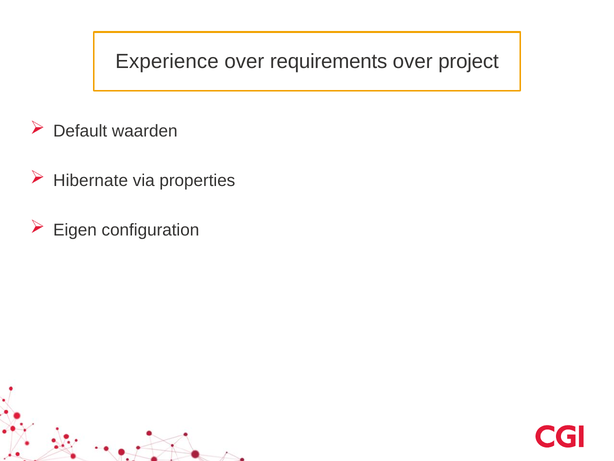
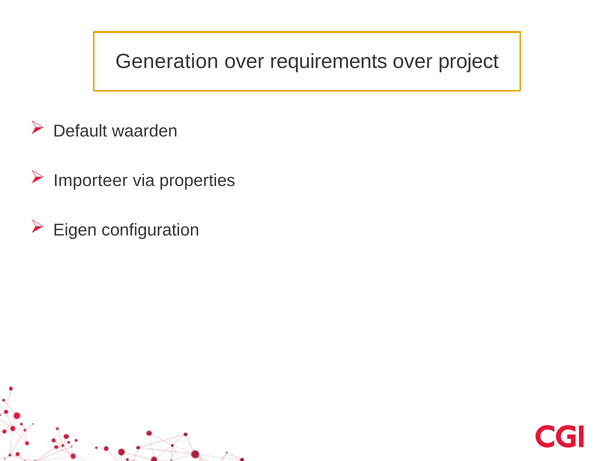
Experience: Experience -> Generation (167, 61)
Hibernate: Hibernate -> Importeer (91, 180)
